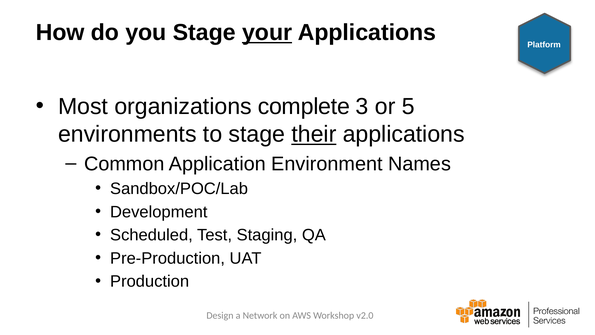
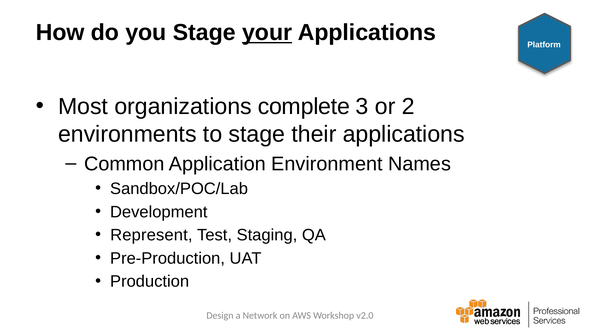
5: 5 -> 2 (408, 106)
their underline: present -> none (314, 134)
Scheduled: Scheduled -> Represent (151, 235)
